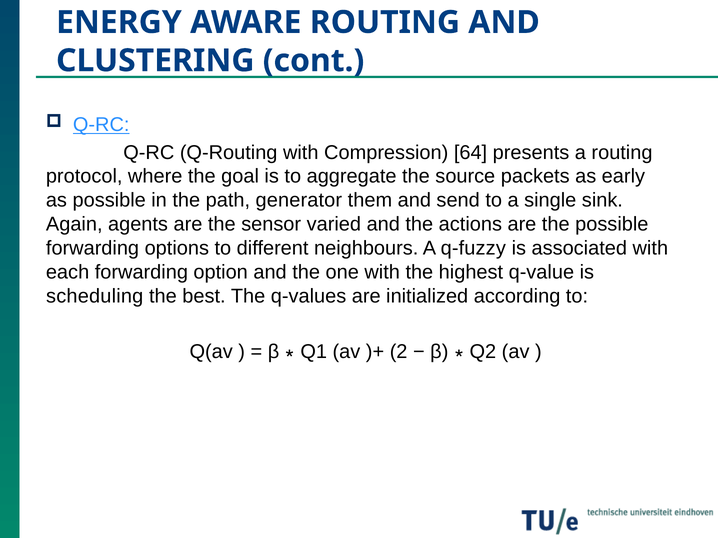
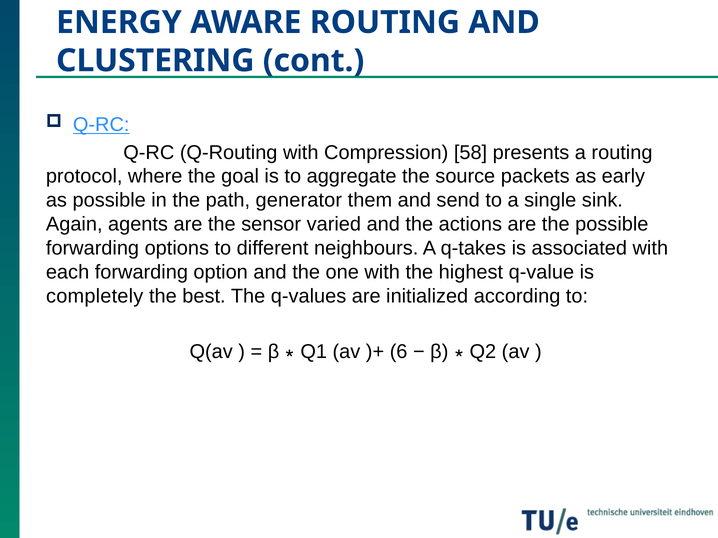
64: 64 -> 58 (471, 153)
q-fuzzy: q-fuzzy -> q-takes (473, 248)
scheduling: scheduling -> completely (95, 296)
2: 2 -> 6 (399, 352)
